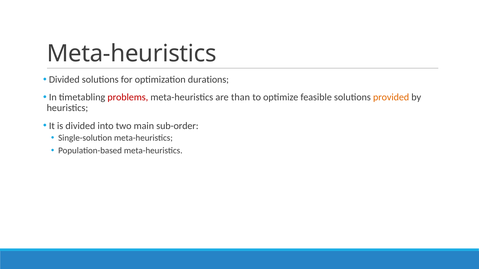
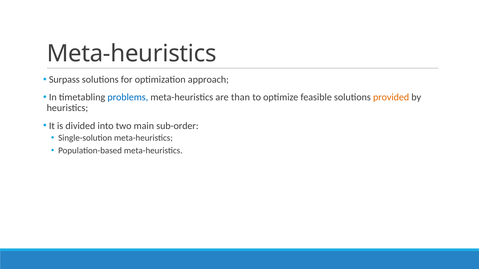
Divided: Divided -> Surpass (64, 80)
durations: durations -> approach (208, 80)
problems colour: red -> blue (128, 97)
